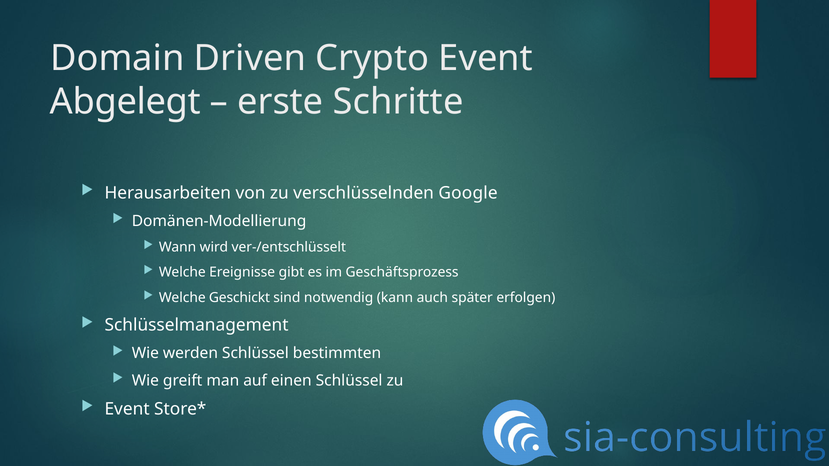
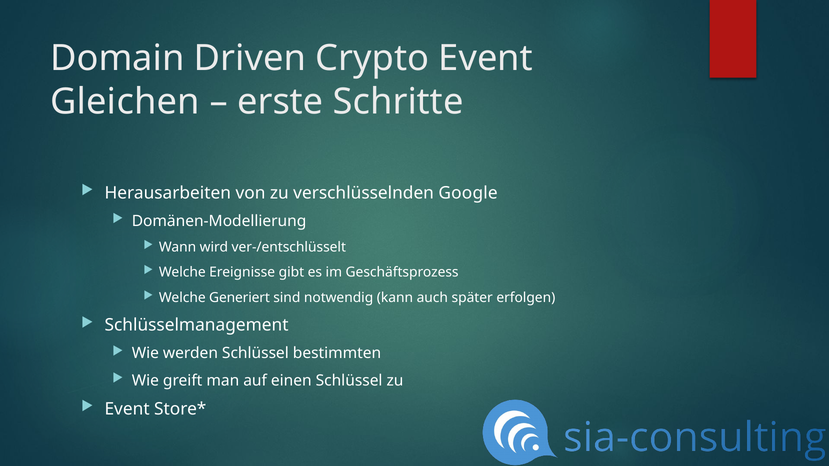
Abgelegt: Abgelegt -> Gleichen (125, 102)
Geschickt: Geschickt -> Generiert (239, 298)
